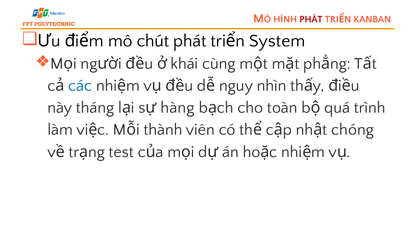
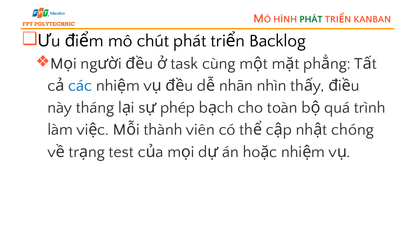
PHÁT colour: red -> green (311, 19)
System: System -> Backlog (278, 41)
khái: khái -> task (184, 63)
nguy: nguy -> nhãn (236, 85)
hàng: hàng -> phép (178, 107)
